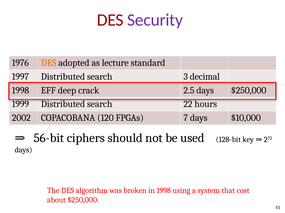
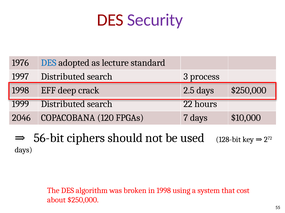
DES colour: orange -> blue (49, 63)
decimal: decimal -> process (205, 77)
2002: 2002 -> 2046 (21, 118)
